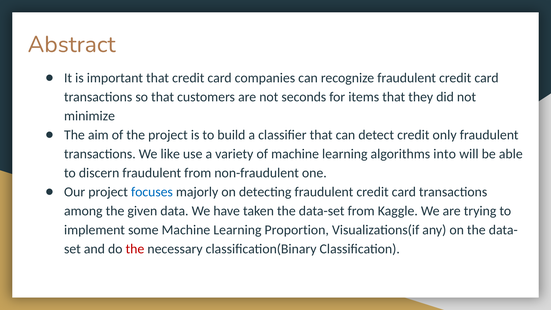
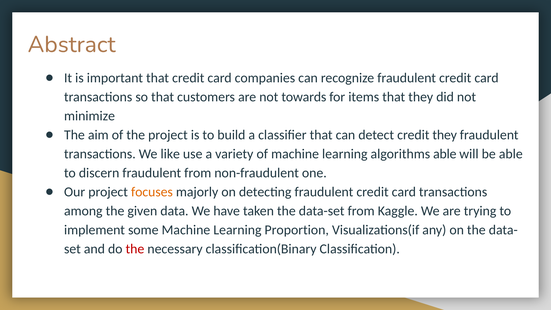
seconds: seconds -> towards (304, 97)
credit only: only -> they (445, 135)
algorithms into: into -> able (445, 154)
focuses colour: blue -> orange (152, 192)
